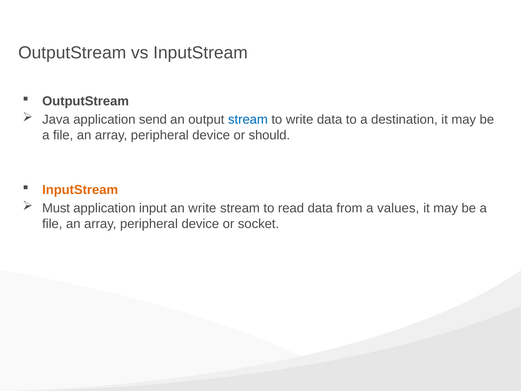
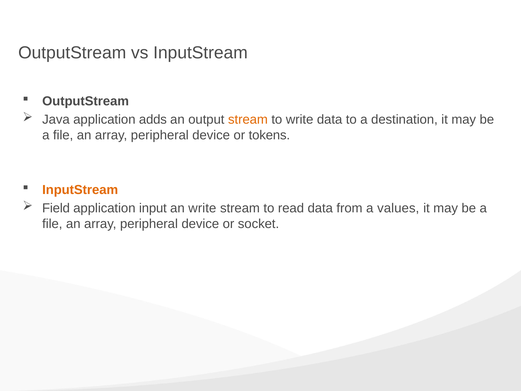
send: send -> adds (153, 119)
stream colour: blue -> orange (248, 119)
should: should -> tokens (269, 135)
Must: Must -> Field (56, 208)
